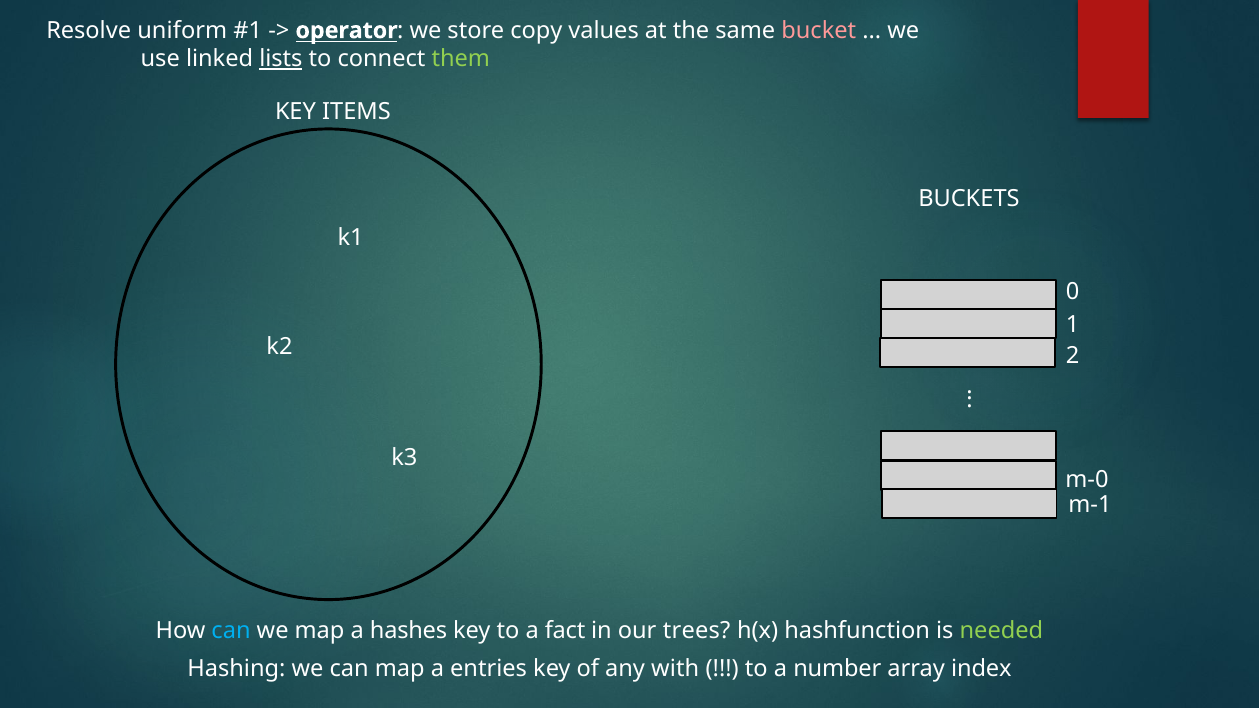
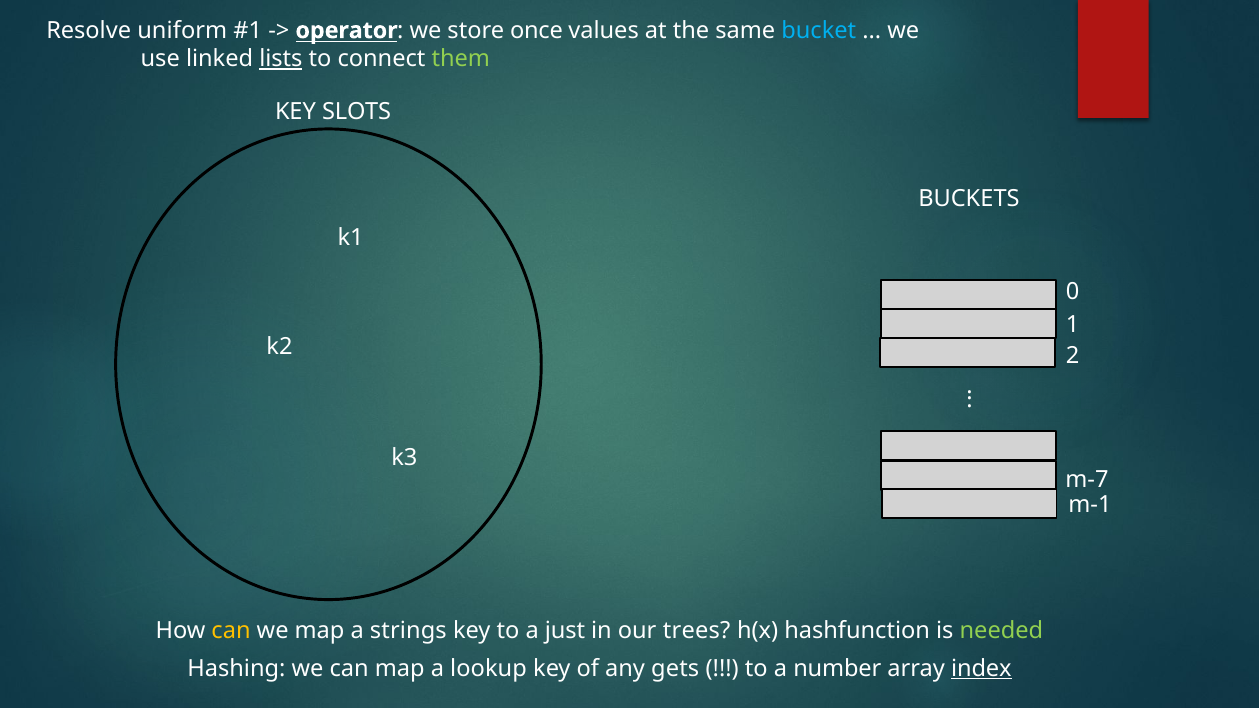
copy: copy -> once (536, 30)
bucket colour: pink -> light blue (819, 30)
ITEMS: ITEMS -> SLOTS (357, 112)
m-0: m-0 -> m-7 (1087, 480)
can colour: light blue -> yellow (231, 631)
hashes: hashes -> strings (408, 631)
fact: fact -> just (565, 631)
entries: entries -> lookup (489, 669)
with: with -> gets (675, 669)
index underline: none -> present (981, 669)
